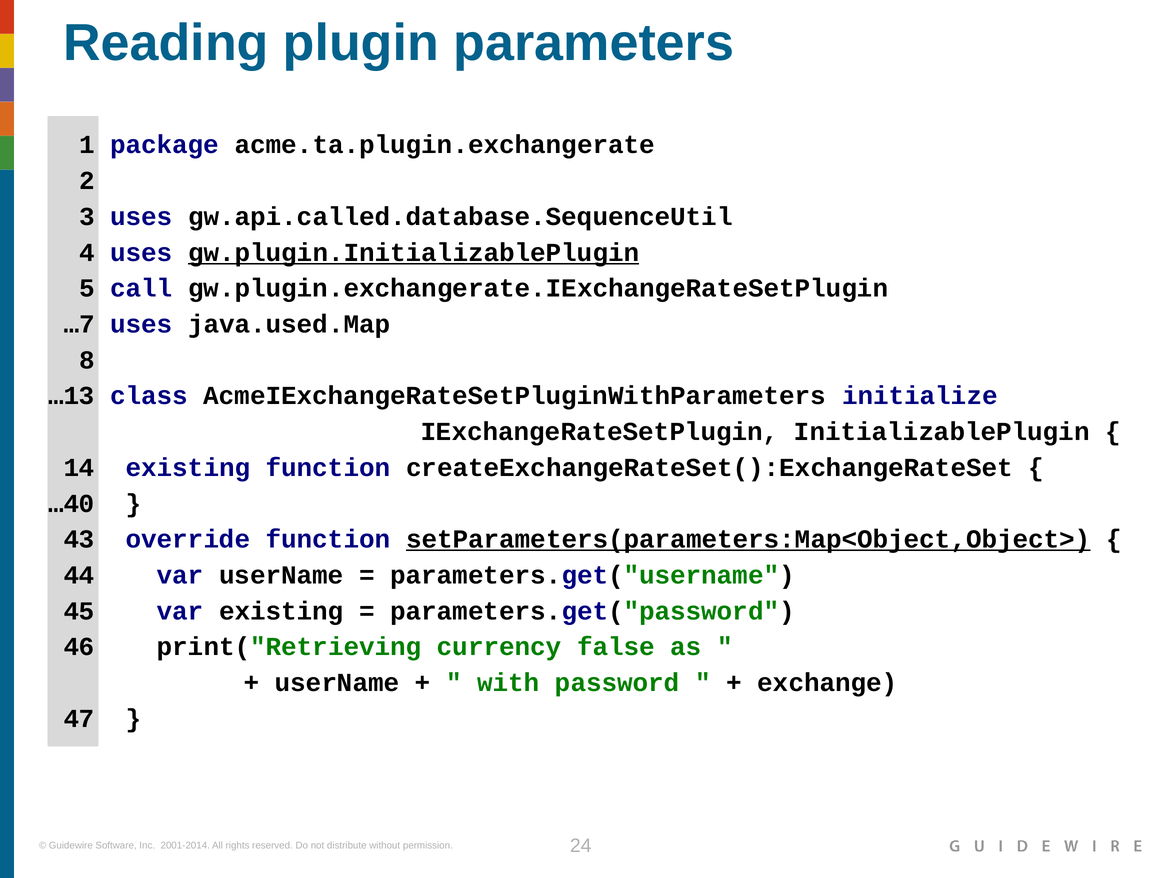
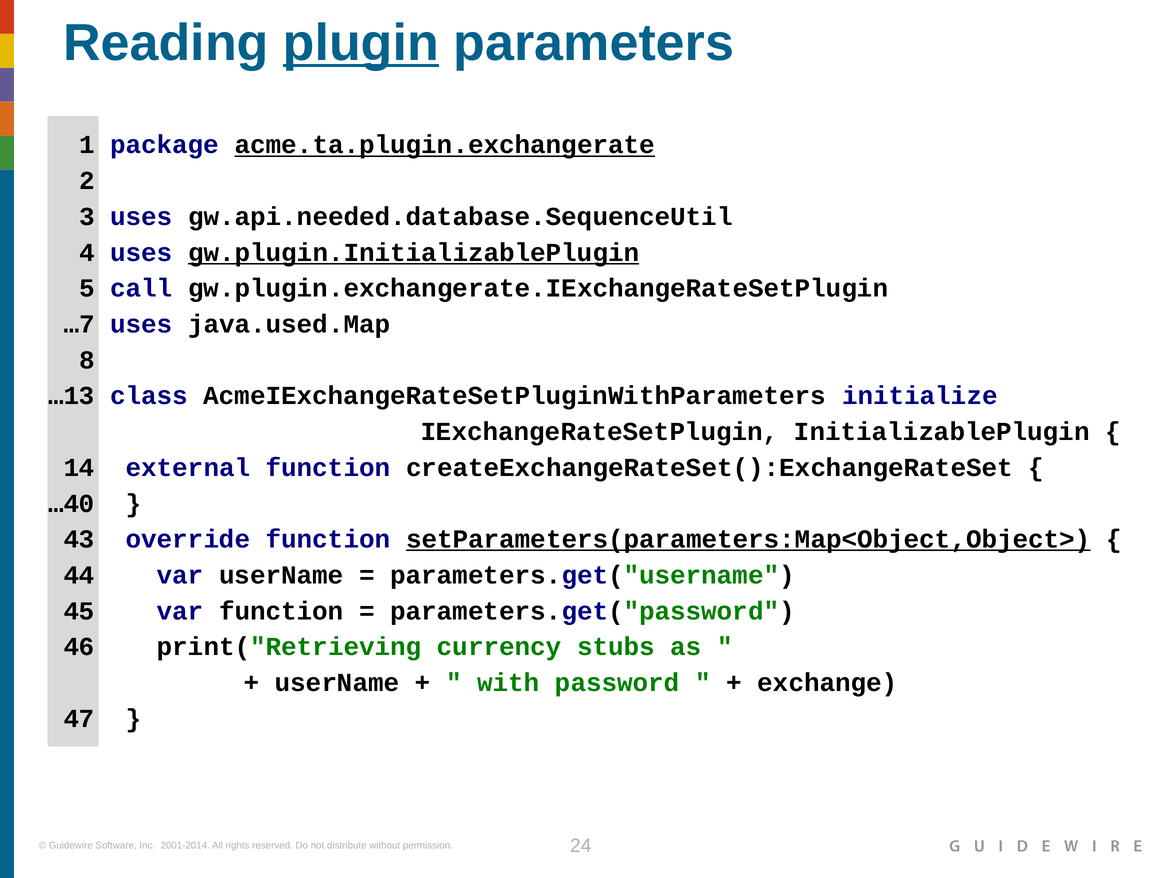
plugin underline: none -> present (361, 43)
acme.ta.plugin.exchangerate underline: none -> present (445, 145)
gw.api.called.database.SequenceUtil: gw.api.called.database.SequenceUtil -> gw.api.needed.database.SequenceUtil (460, 217)
14 existing: existing -> external (188, 468)
var existing: existing -> function (281, 611)
false: false -> stubs (616, 647)
